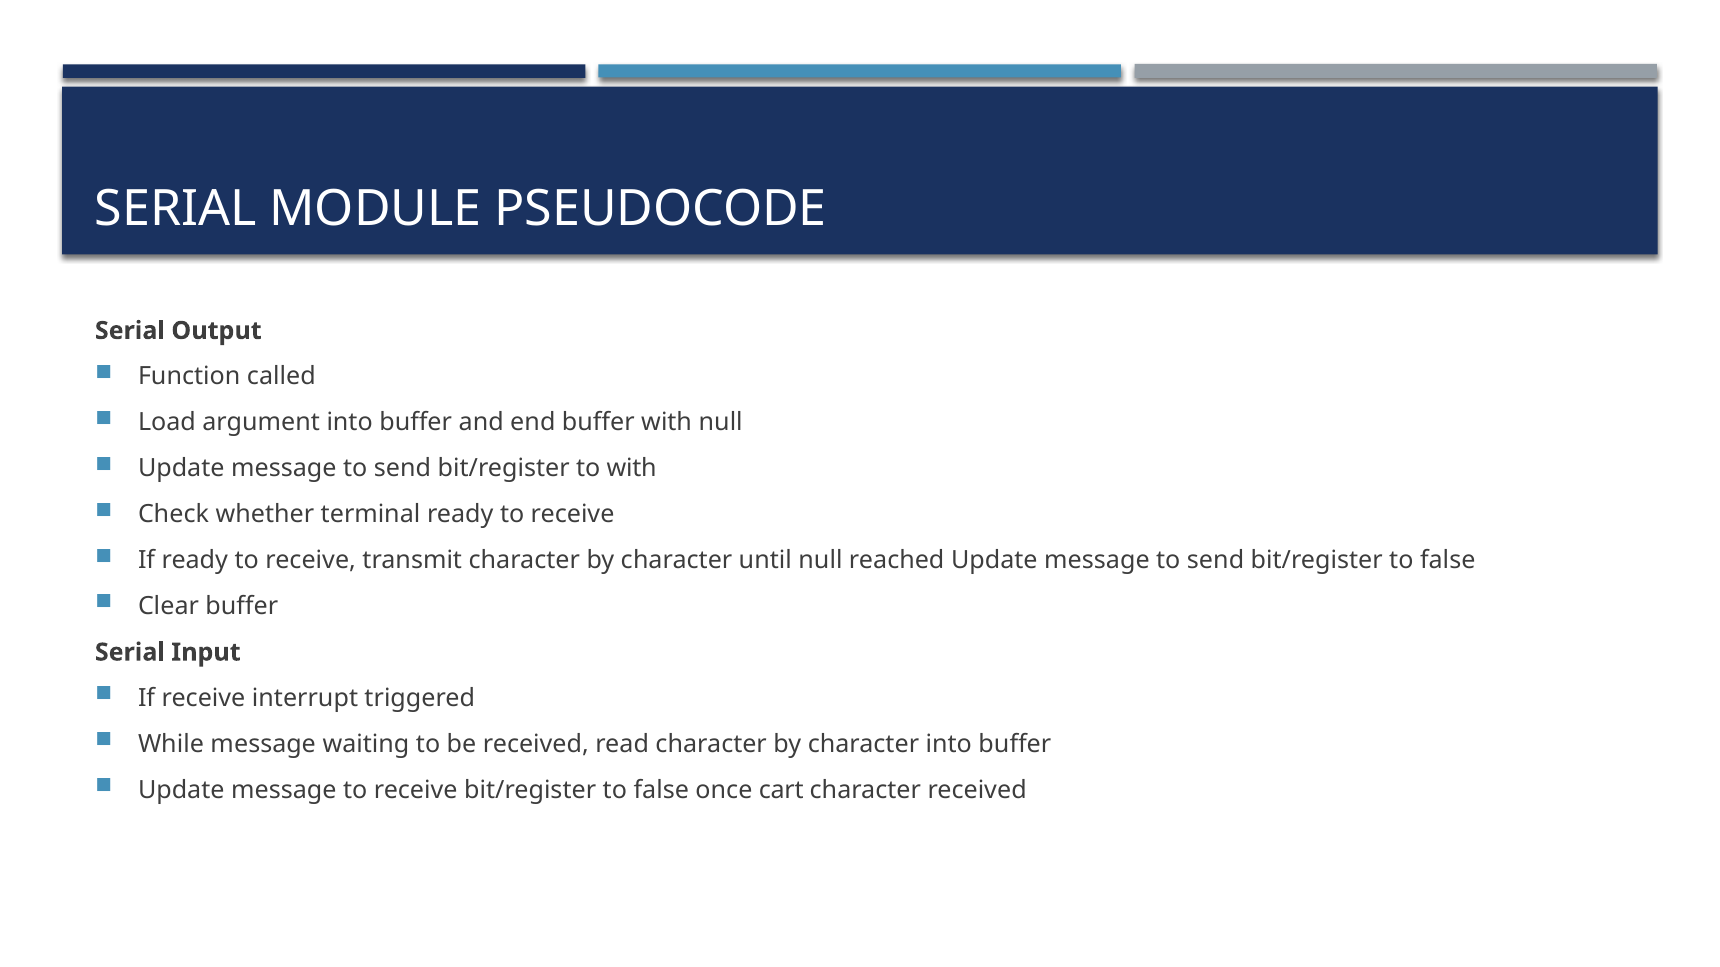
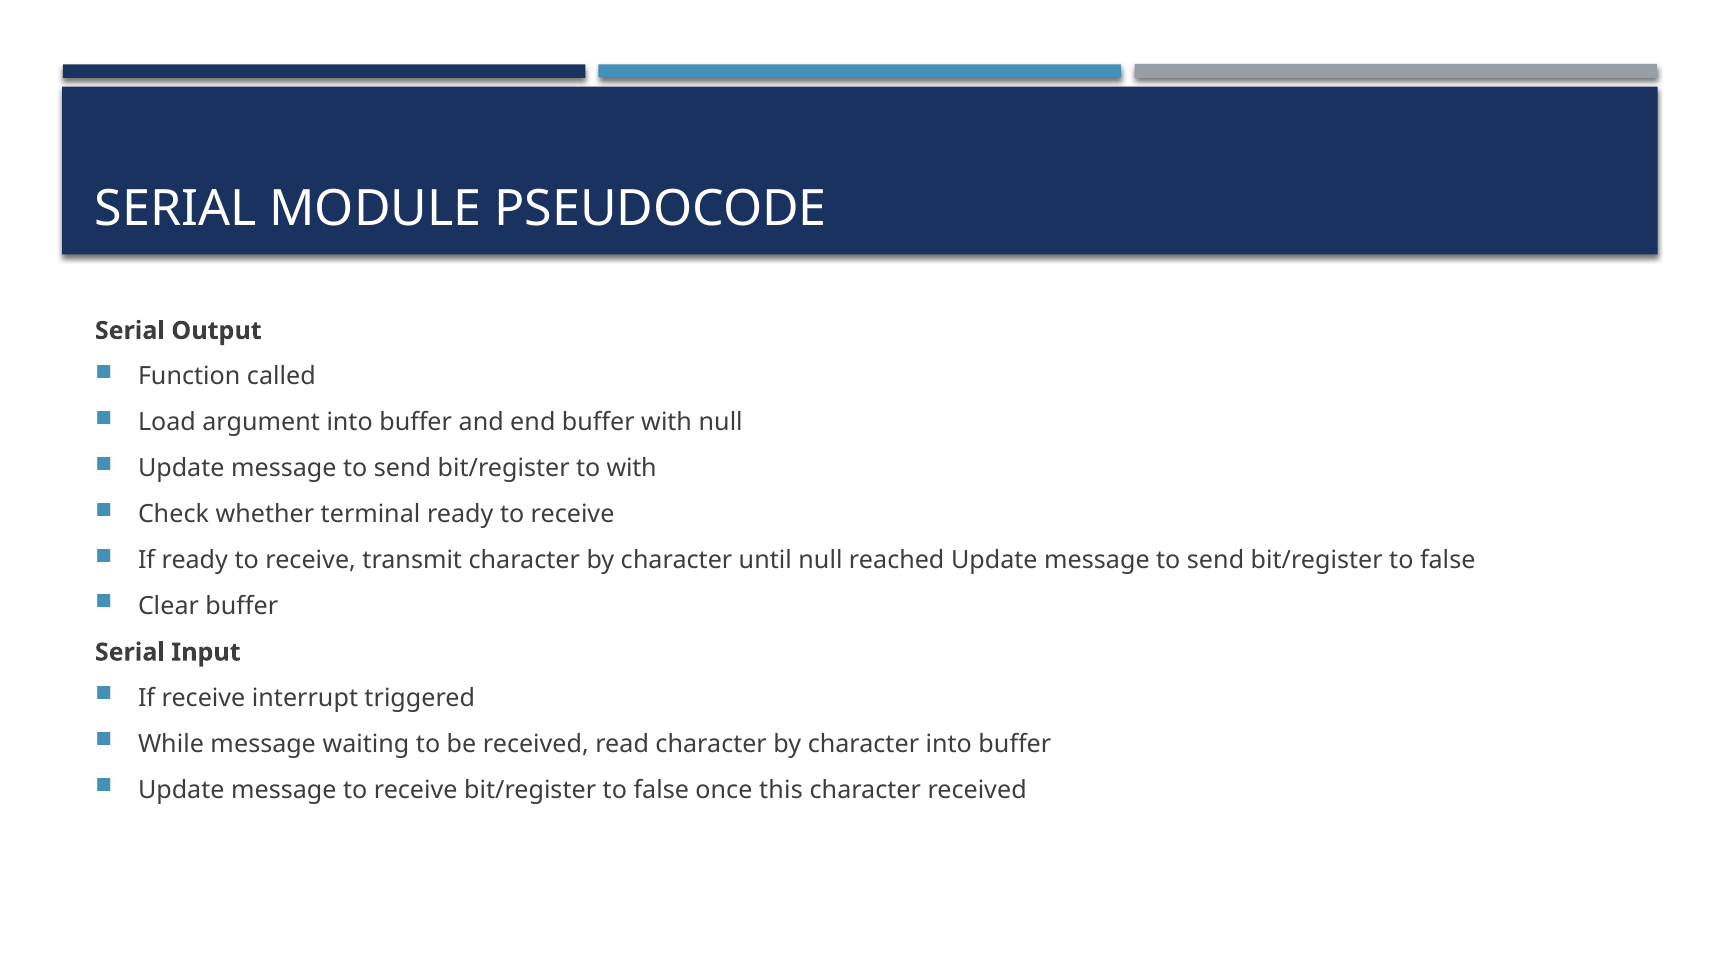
cart: cart -> this (781, 790)
